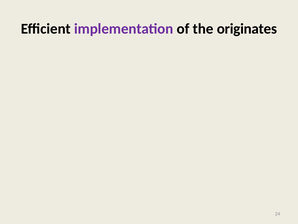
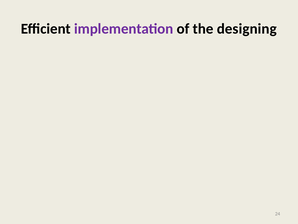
originates: originates -> designing (247, 29)
